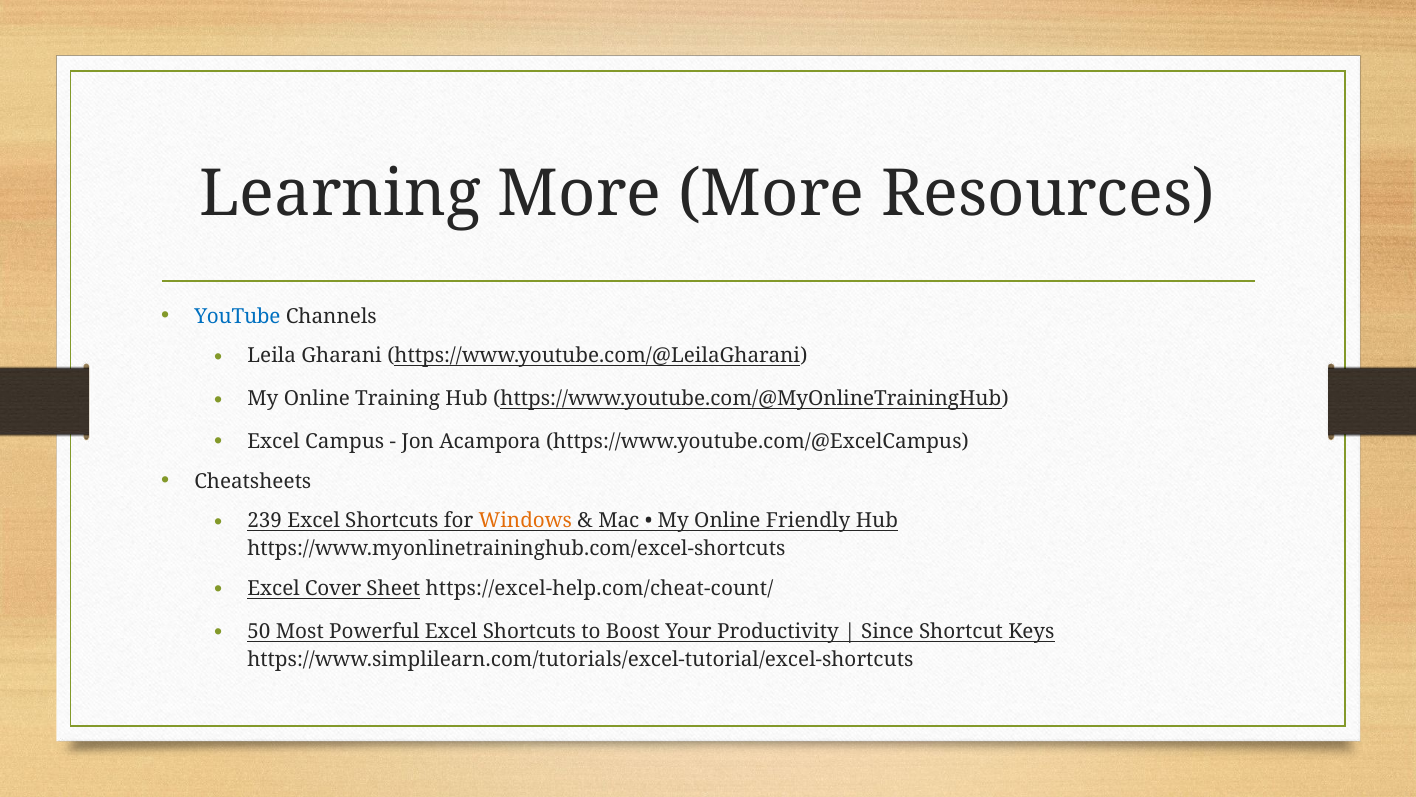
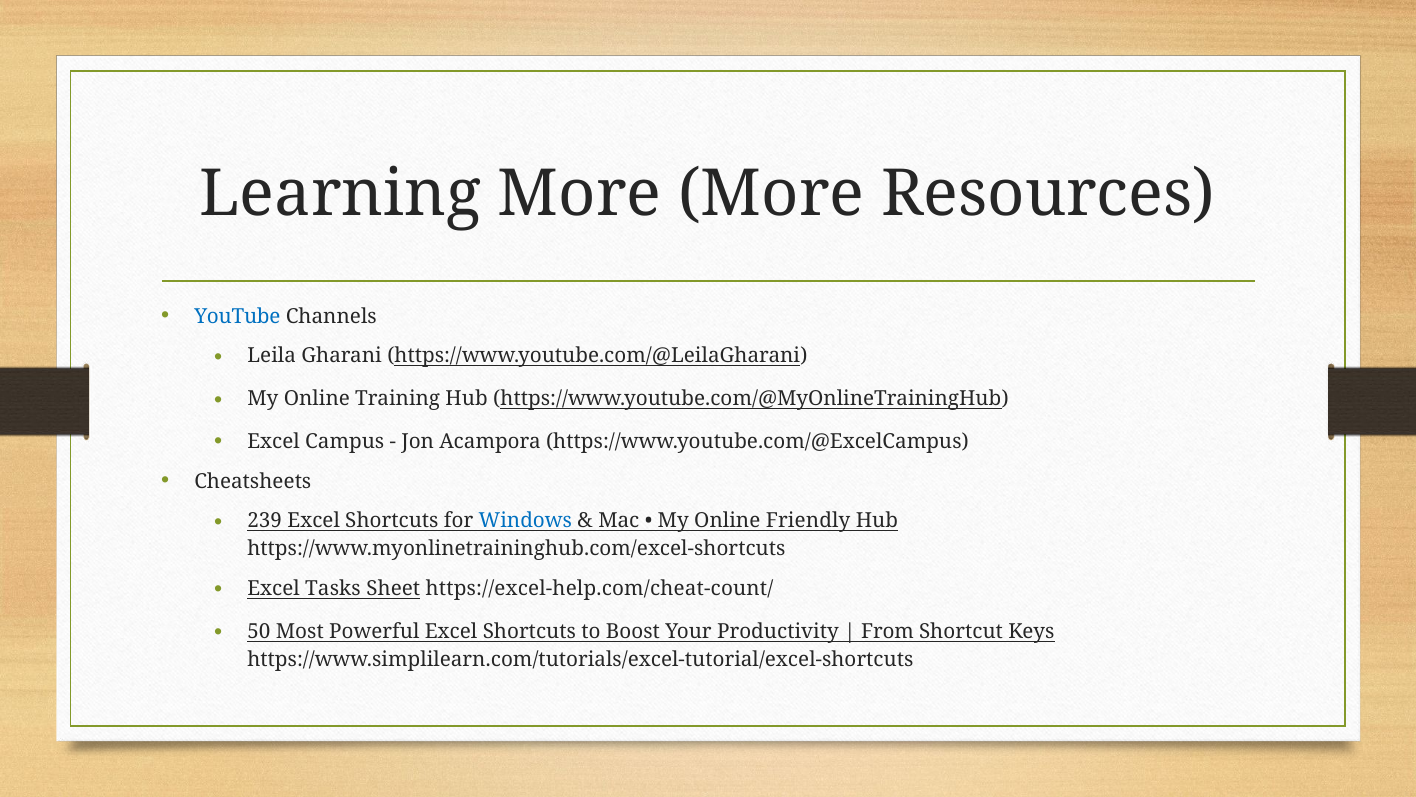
Windows colour: orange -> blue (525, 521)
Cover: Cover -> Tasks (333, 588)
Since: Since -> From (887, 631)
